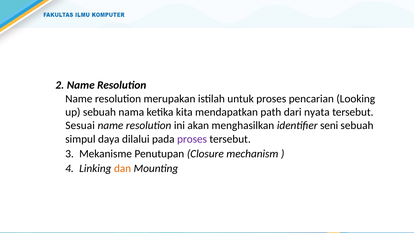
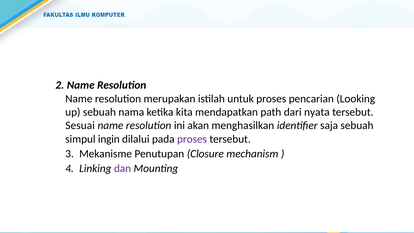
seni: seni -> saja (329, 125)
daya: daya -> ingin (109, 139)
dan colour: orange -> purple (123, 168)
